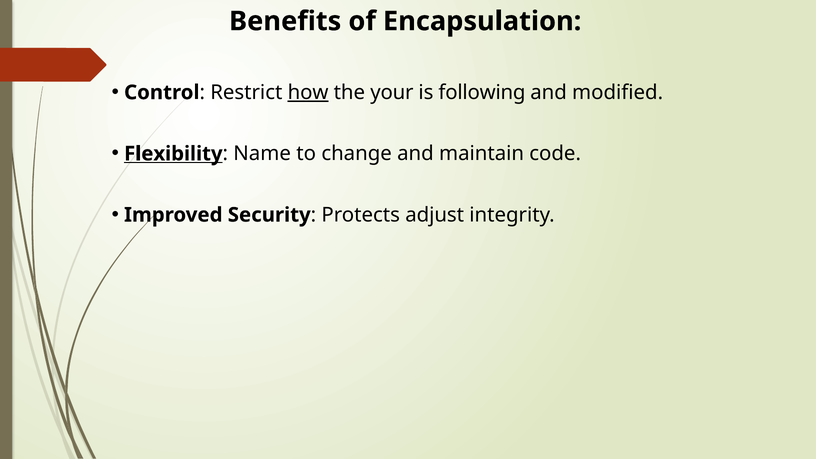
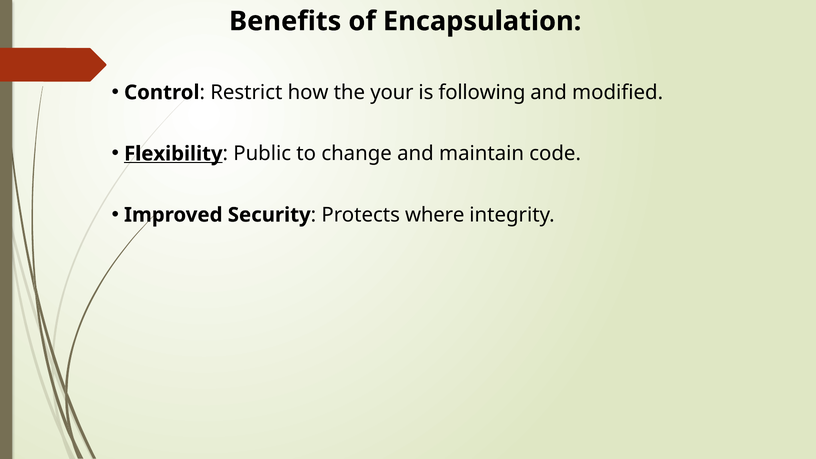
how underline: present -> none (308, 93)
Name: Name -> Public (262, 154)
adjust: adjust -> where (435, 215)
